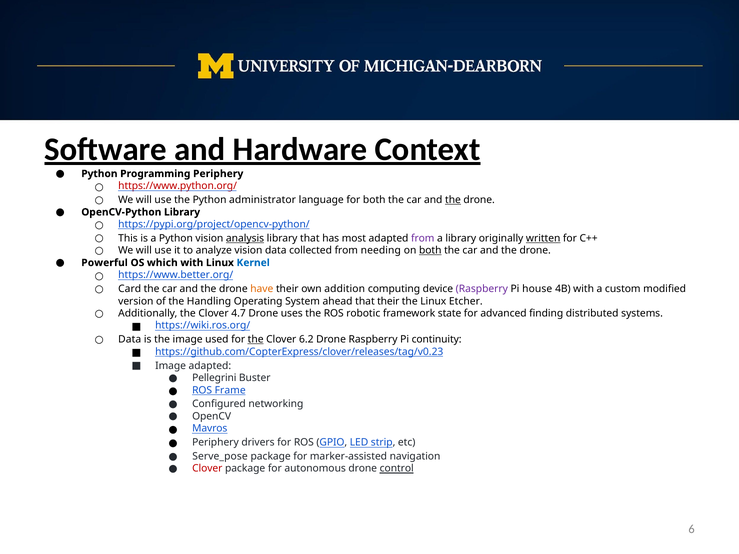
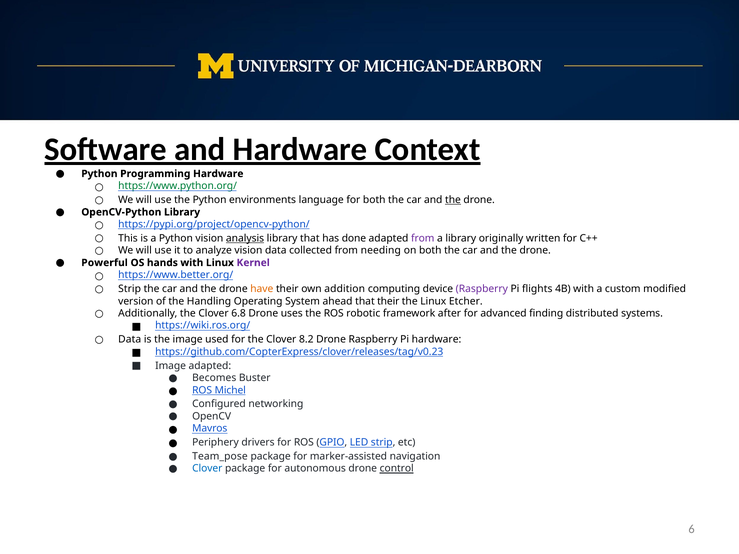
Programming Periphery: Periphery -> Hardware (218, 174)
https://www.python.org/ colour: red -> green (178, 186)
administrator: administrator -> environments (263, 200)
most: most -> done (354, 238)
written underline: present -> none (543, 238)
both underline: present -> none (430, 251)
which: which -> hands (162, 263)
Kernel colour: blue -> purple (253, 263)
Card: Card -> Strip (130, 289)
house: house -> flights (537, 289)
4.7: 4.7 -> 6.8 (239, 314)
state: state -> after (449, 314)
the underline: present -> none (256, 340)
6.2: 6.2 -> 8.2 (306, 340)
Pi continuity: continuity -> hardware (437, 340)
Pellegrini: Pellegrini -> Becomes (214, 378)
Frame: Frame -> Michel (230, 390)
Serve_pose: Serve_pose -> Team_pose (220, 457)
Clover colour: red -> blue (207, 469)
